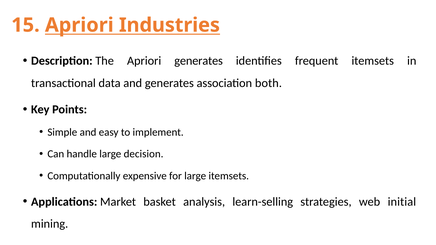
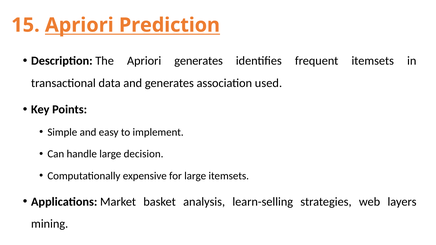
Industries: Industries -> Prediction (169, 25)
both: both -> used (268, 83)
initial: initial -> layers (402, 202)
